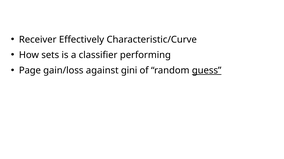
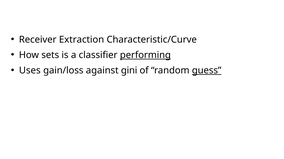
Effectively: Effectively -> Extraction (82, 40)
performing underline: none -> present (145, 55)
Page: Page -> Uses (30, 71)
